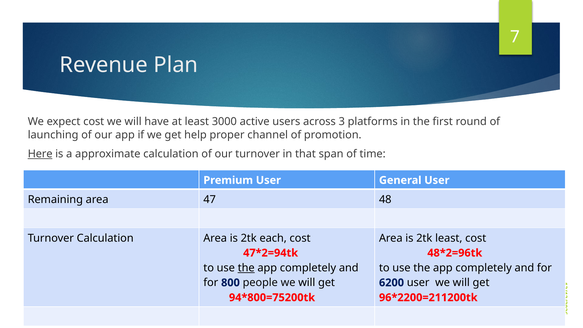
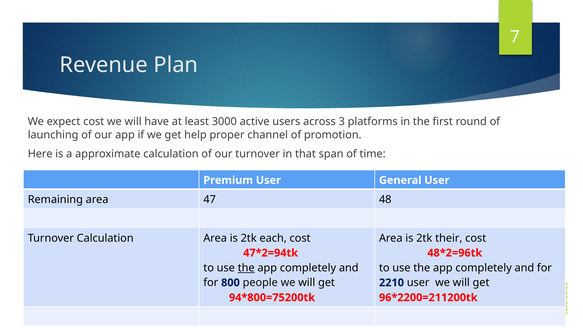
Here underline: present -> none (40, 154)
2tk least: least -> their (449, 238)
6200: 6200 -> 2210 (391, 283)
